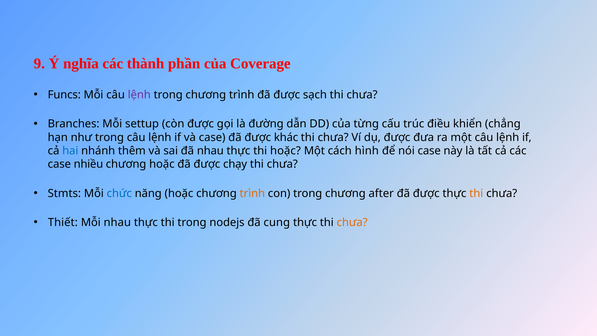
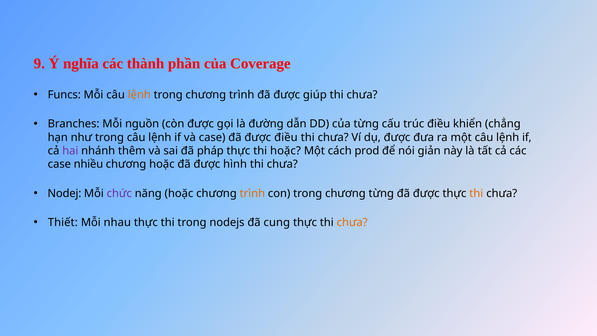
lệnh colour: purple -> orange (139, 95)
sạch: sạch -> giúp (315, 95)
settup: settup -> nguồn (142, 124)
được khác: khác -> điều (286, 137)
hai colour: blue -> purple (70, 151)
đã nhau: nhau -> pháp (210, 151)
hình: hình -> prod (367, 151)
nói case: case -> giản (429, 151)
chạy: chạy -> hình (235, 164)
Stmts: Stmts -> Nodej (64, 193)
chức colour: blue -> purple (119, 193)
chương after: after -> từng (381, 193)
